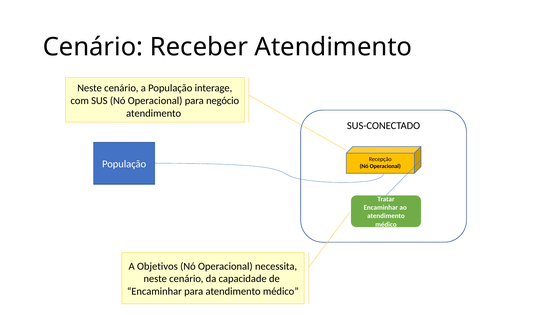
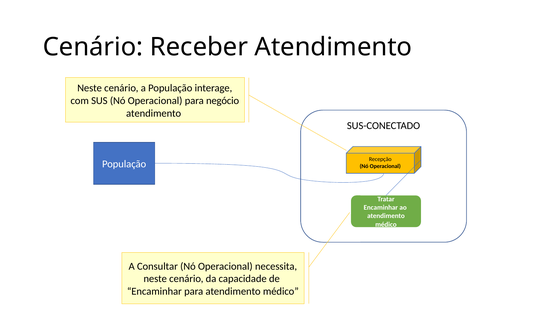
Objetivos: Objetivos -> Consultar (157, 266)
